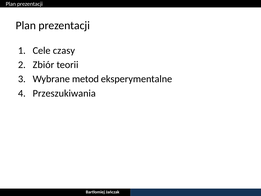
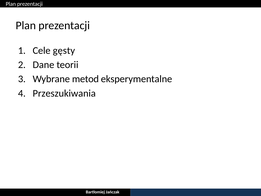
czasy: czasy -> gęsty (64, 50)
Zbiór: Zbiór -> Dane (43, 65)
